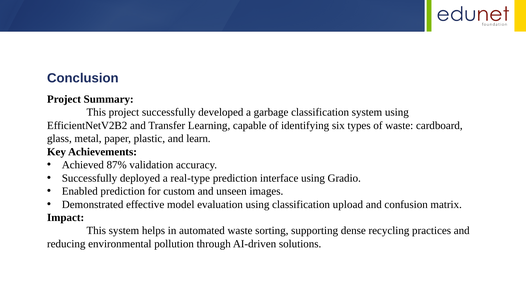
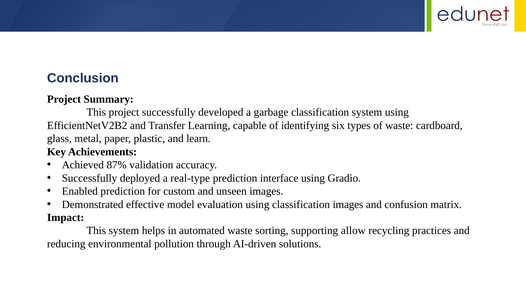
classification upload: upload -> images (348, 204)
dense: dense -> allow (353, 231)
